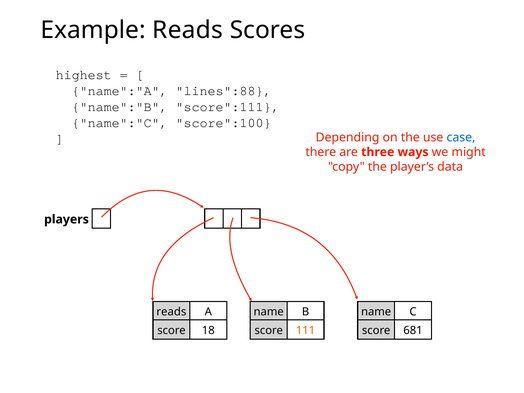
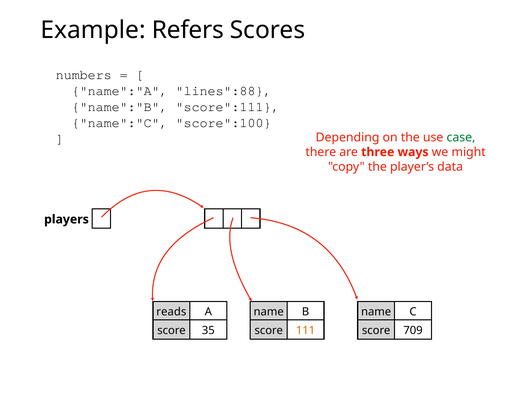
Example Reads: Reads -> Refers (188, 30)
highest: highest -> numbers (84, 75)
case colour: blue -> green (461, 137)
18: 18 -> 35 (208, 330)
681: 681 -> 709 (413, 330)
